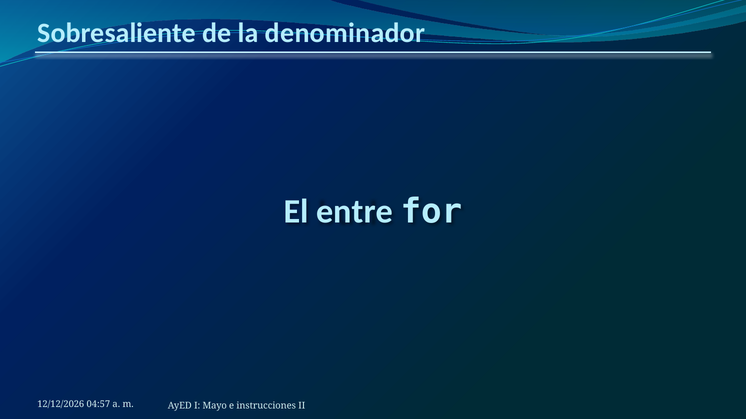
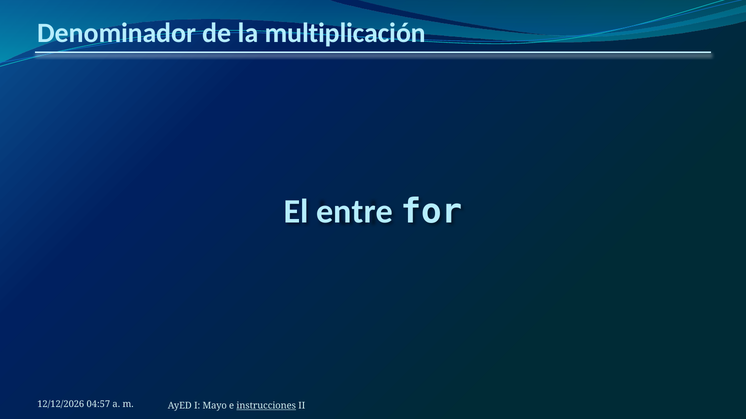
Sobresaliente: Sobresaliente -> Denominador (117, 33)
denominador: denominador -> multiplicación (345, 33)
instrucciones underline: none -> present (266, 406)
